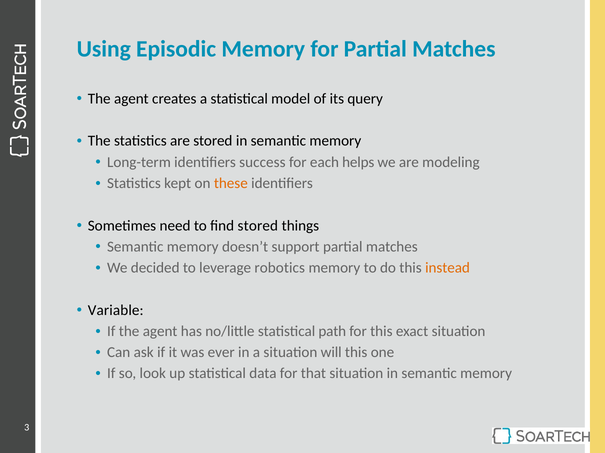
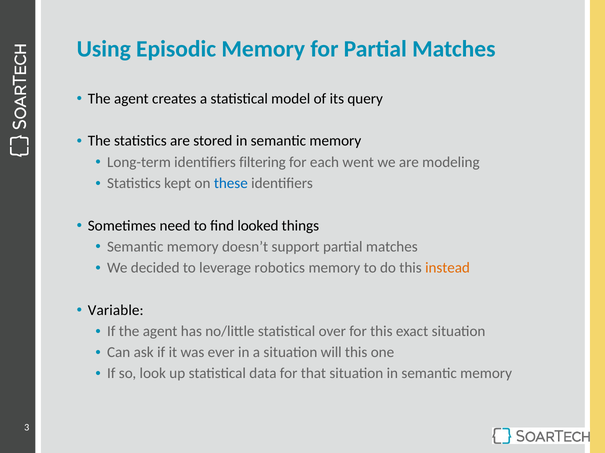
success: success -> filtering (262, 162)
helps: helps -> went (358, 162)
these colour: orange -> blue (231, 184)
find stored: stored -> looked (258, 226)
path: path -> over (332, 332)
